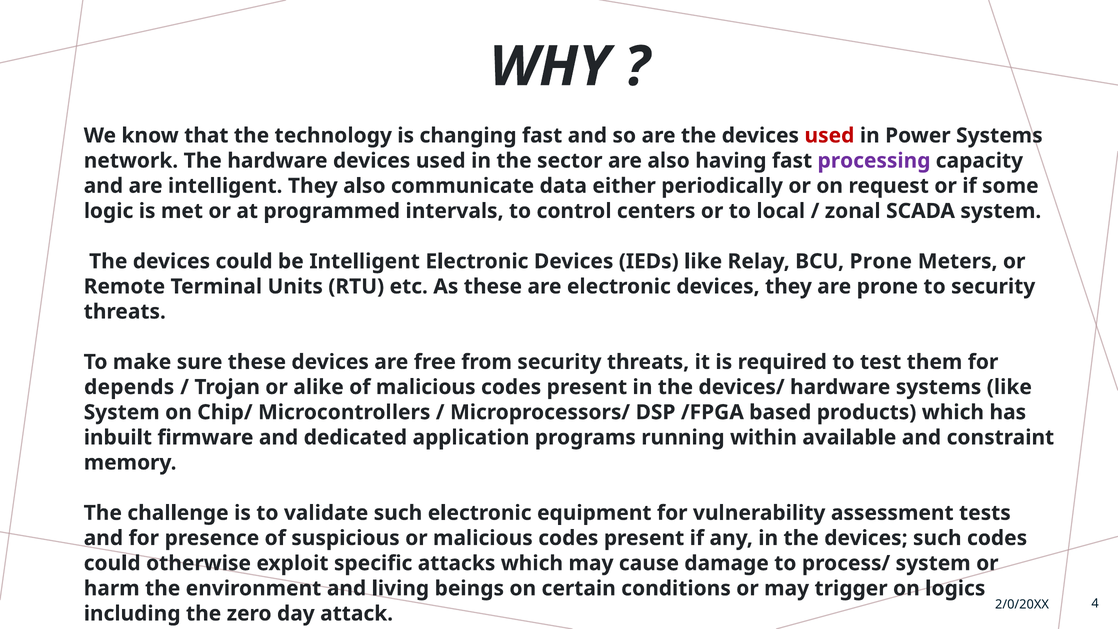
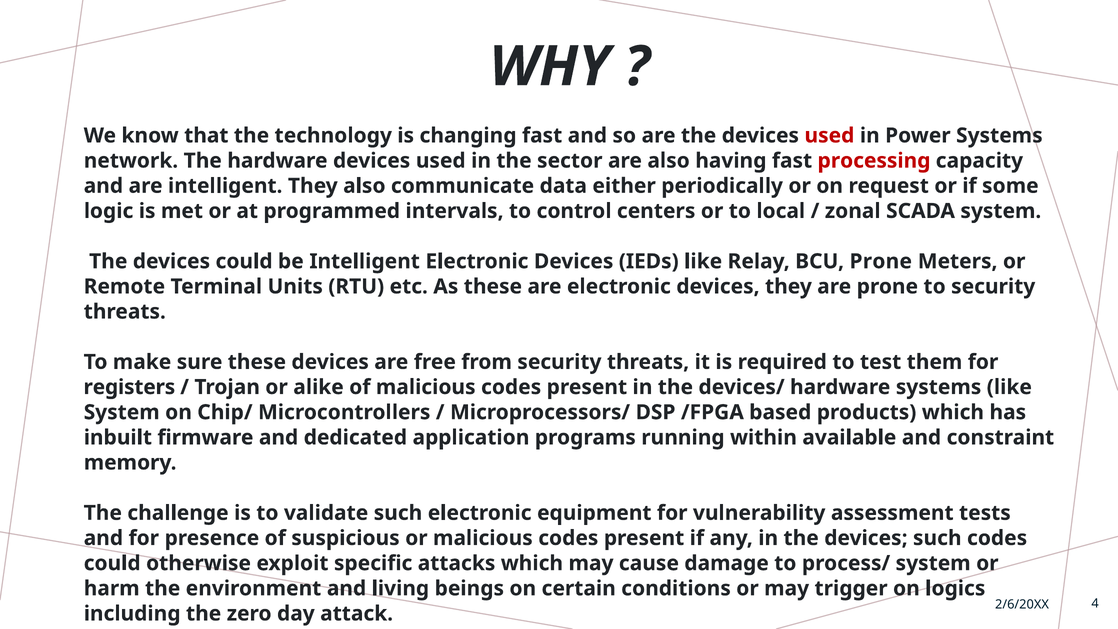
processing colour: purple -> red (874, 161)
depends: depends -> registers (129, 387)
2/0/20XX: 2/0/20XX -> 2/6/20XX (1022, 604)
